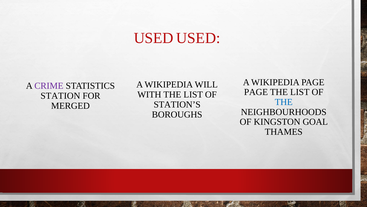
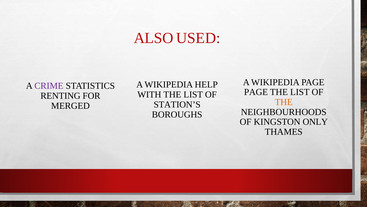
USED: USED -> ALSO (154, 38)
WILL: WILL -> HELP (206, 84)
STATION: STATION -> RENTING (60, 96)
THE colour: blue -> orange (284, 102)
GOAL: GOAL -> ONLY (315, 122)
